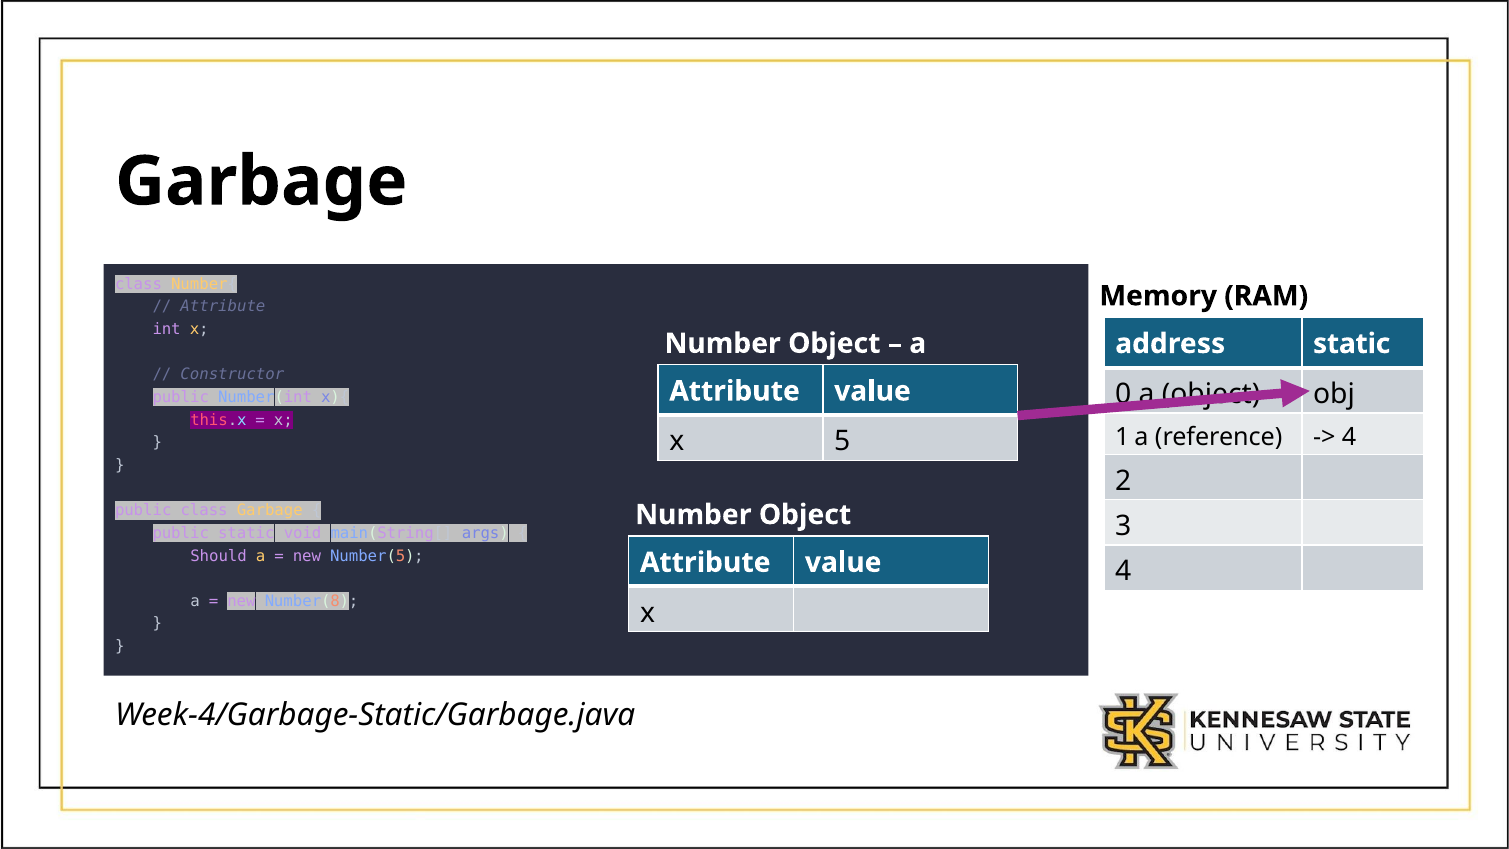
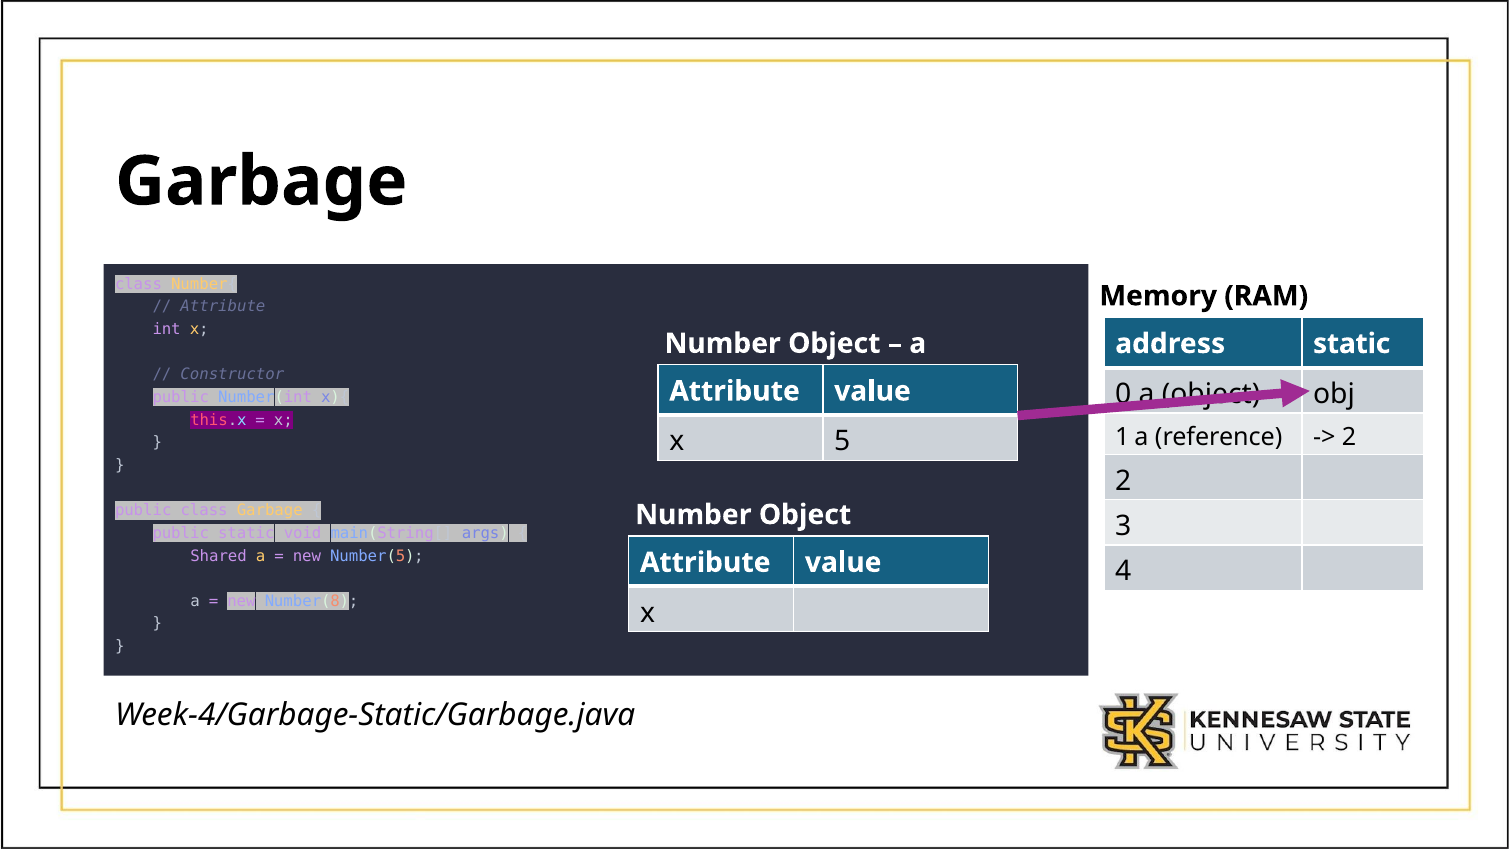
4: 4 -> 2 (1349, 437)
Should: Should -> Shared (219, 556)
